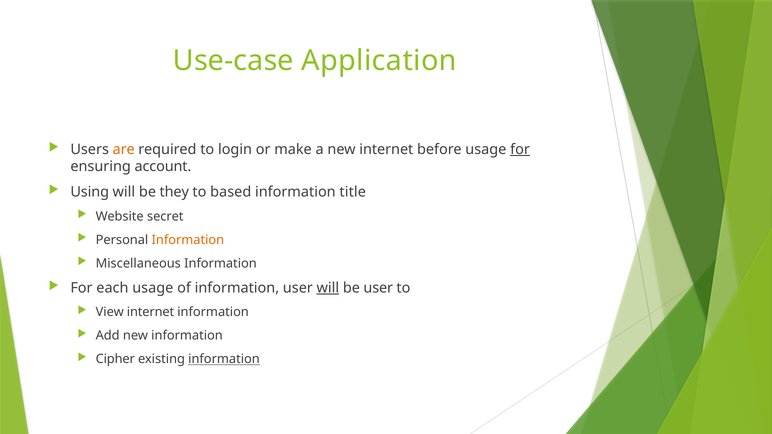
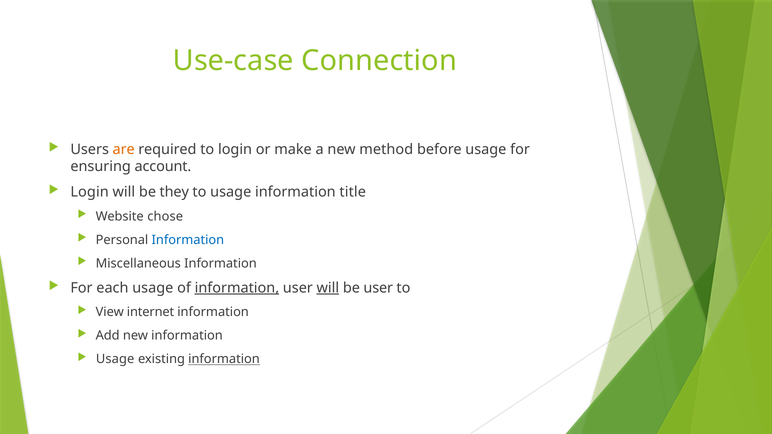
Application: Application -> Connection (379, 61)
new internet: internet -> method (386, 149)
for underline: present -> none (520, 149)
Using: Using -> Login (90, 192)
to based: based -> usage (231, 192)
secret: secret -> chose (165, 217)
Information colour: orange -> blue (188, 240)
information underline: none -> present (237, 288)
Cipher: Cipher -> Usage (115, 359)
